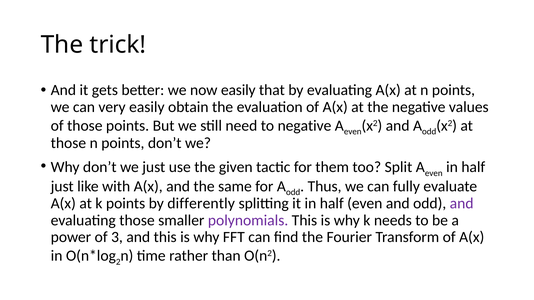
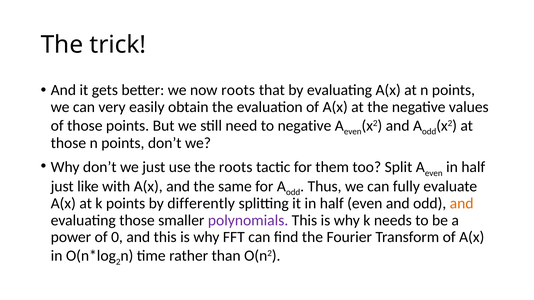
now easily: easily -> roots (238, 90)
the given: given -> roots (236, 167)
and colour: purple -> orange (462, 204)
3: 3 -> 0 (117, 237)
